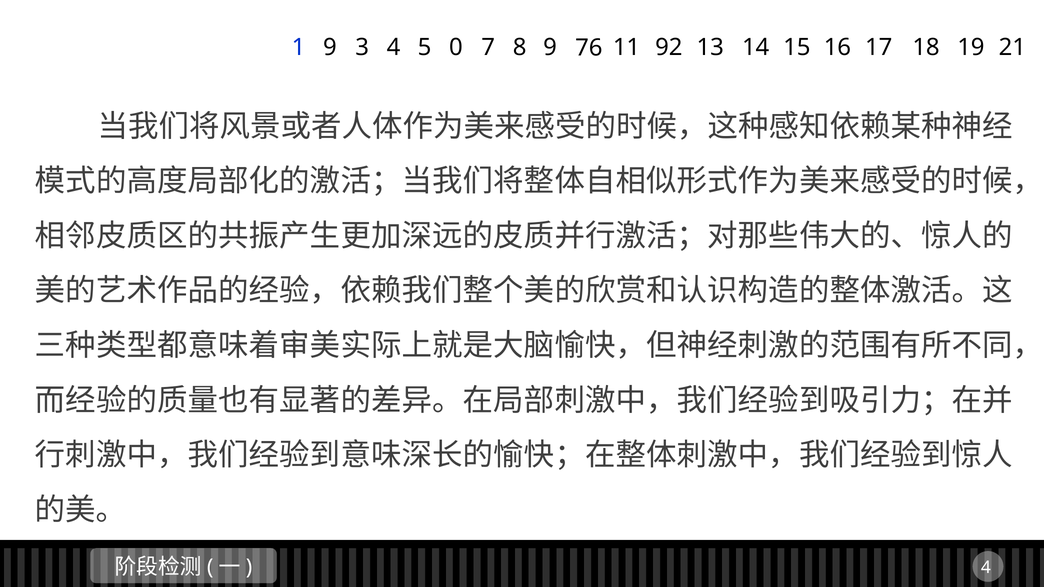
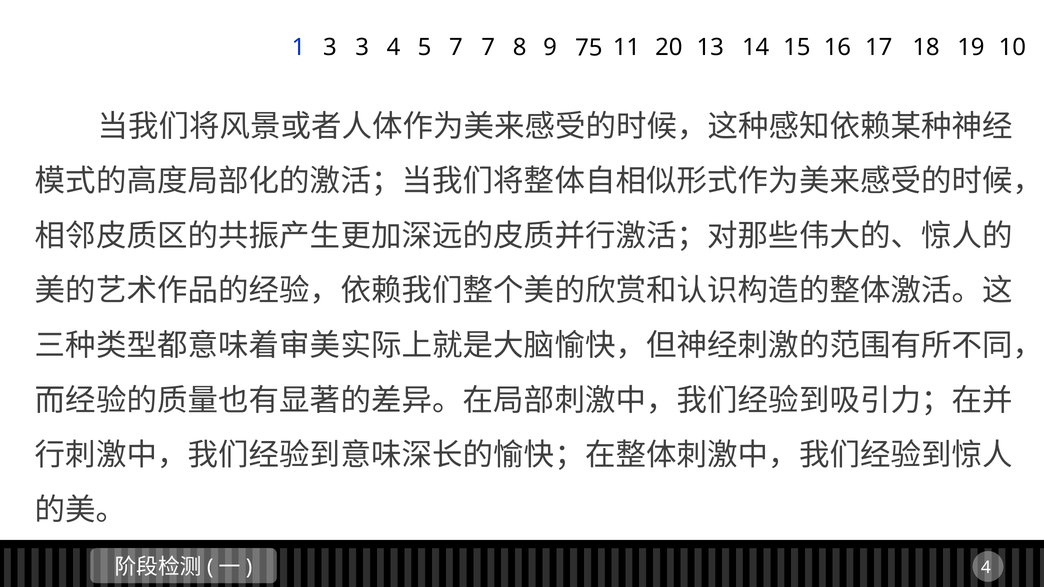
1 9: 9 -> 3 (330, 48)
5 0: 0 -> 7 (456, 48)
76: 76 -> 75 (589, 48)
92: 92 -> 20 (669, 48)
21: 21 -> 10 (1012, 48)
